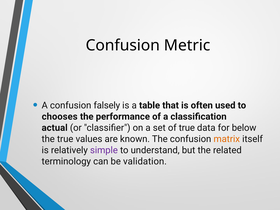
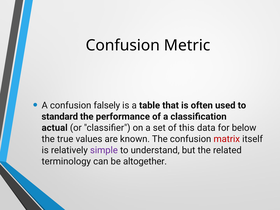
chooses: chooses -> standard (60, 117)
of true: true -> this (187, 128)
matrix colour: orange -> red (227, 139)
validation: validation -> altogether (145, 161)
